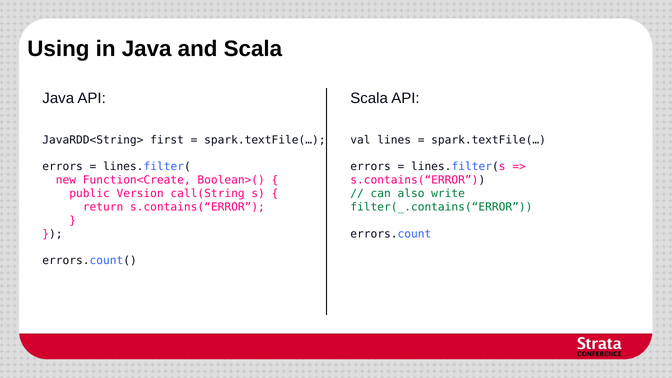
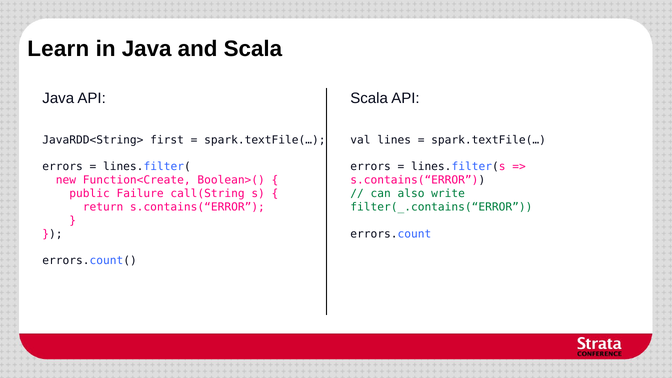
Using: Using -> Learn (58, 49)
Version: Version -> Failure (140, 194)
